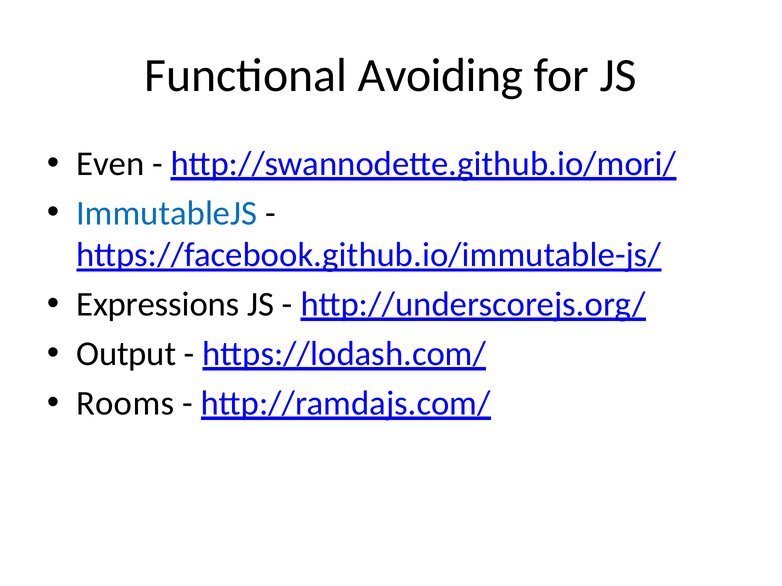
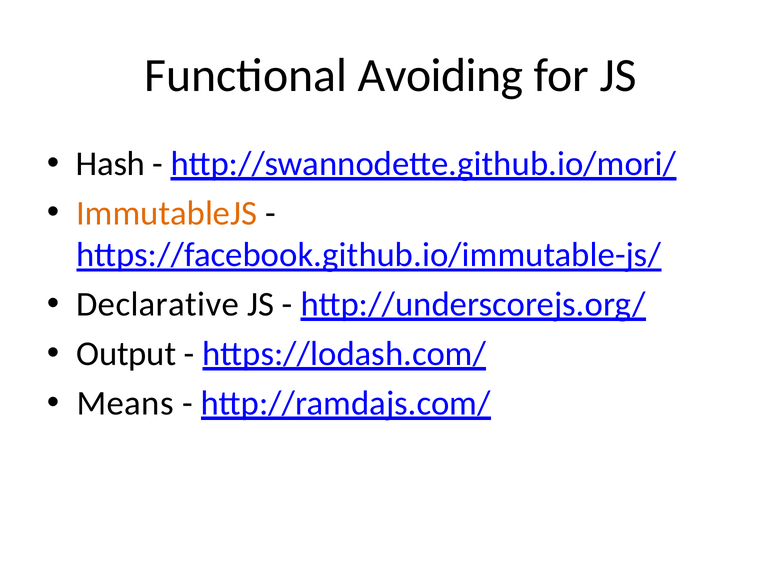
Even: Even -> Hash (110, 164)
ImmutableJS colour: blue -> orange (167, 213)
Expressions: Expressions -> Declarative (158, 305)
Rooms: Rooms -> Means (125, 404)
